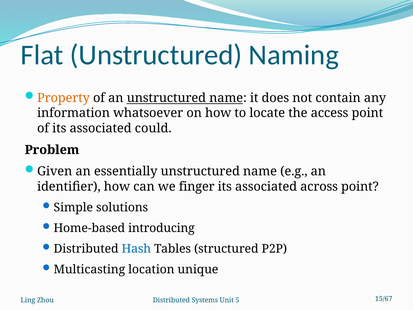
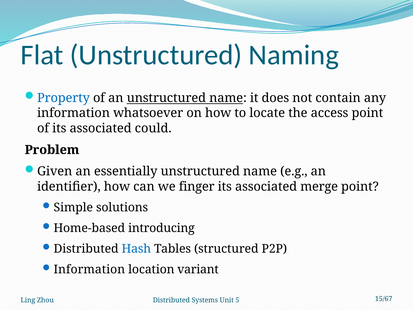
Property colour: orange -> blue (63, 98)
across: across -> merge (319, 186)
Multicasting: Multicasting -> Information (89, 269)
unique: unique -> variant (198, 269)
